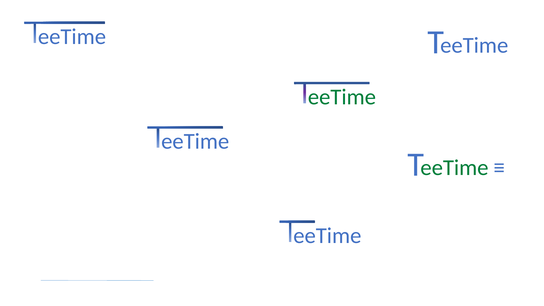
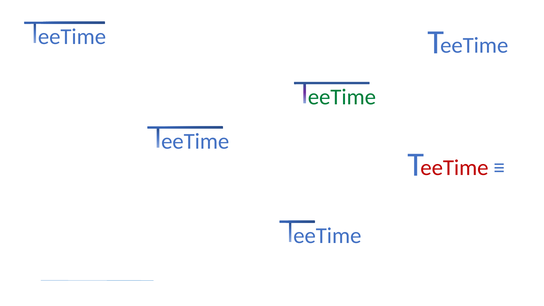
eeTime colour: green -> red (454, 168)
